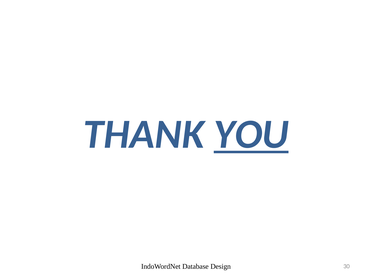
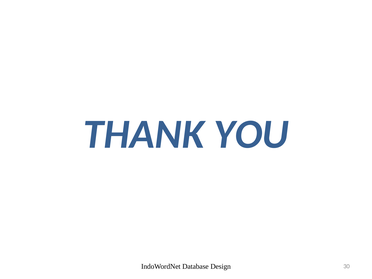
YOU underline: present -> none (251, 134)
